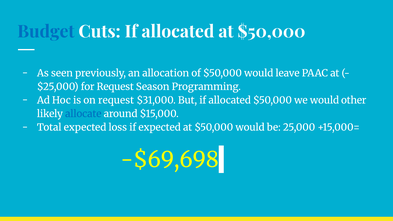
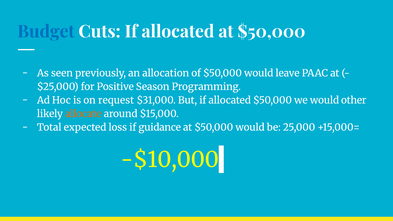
for Request: Request -> Positive (115, 87)
allocate colour: blue -> orange (83, 114)
if expected: expected -> guidance (160, 127)
-$69,698: -$69,698 -> -$10,000 (170, 160)
